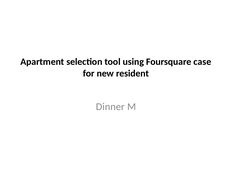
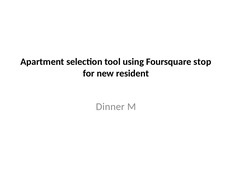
case: case -> stop (202, 62)
